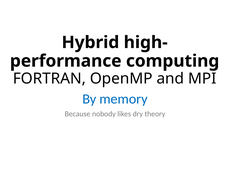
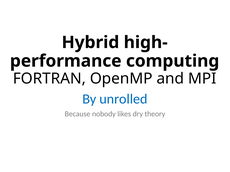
memory: memory -> unrolled (123, 99)
